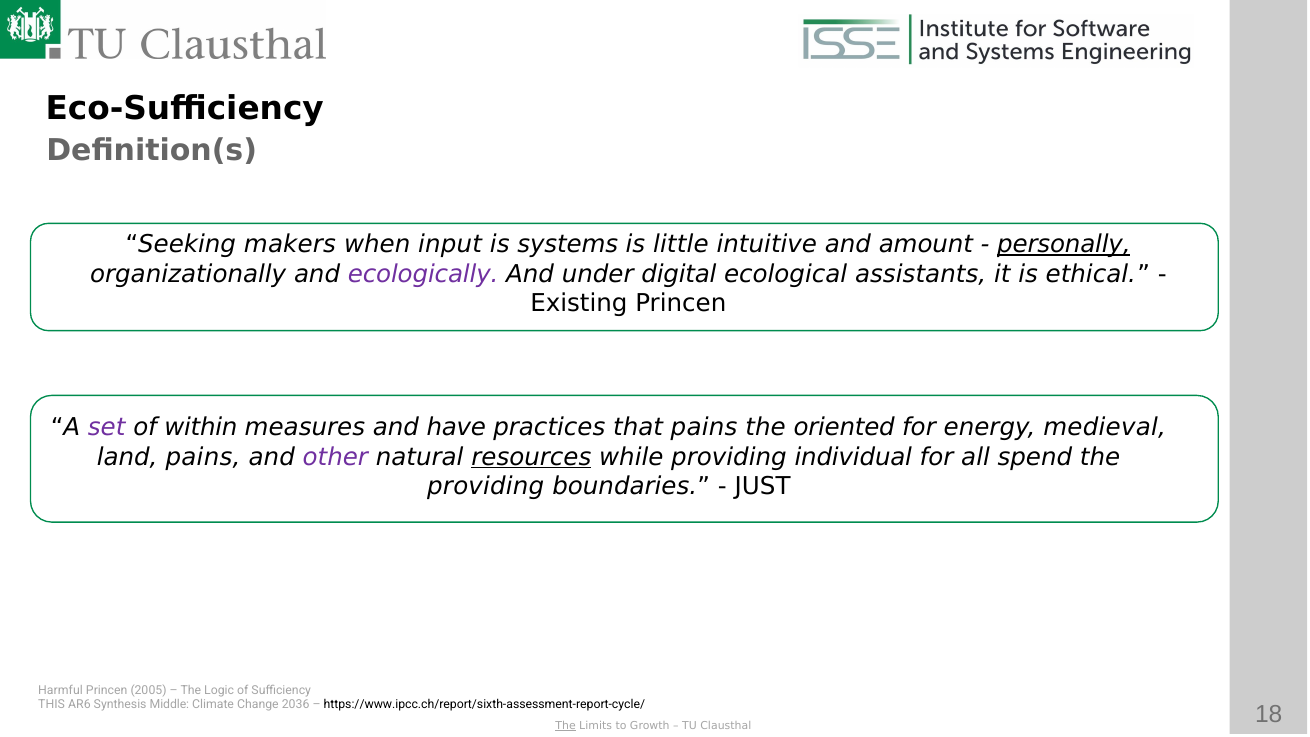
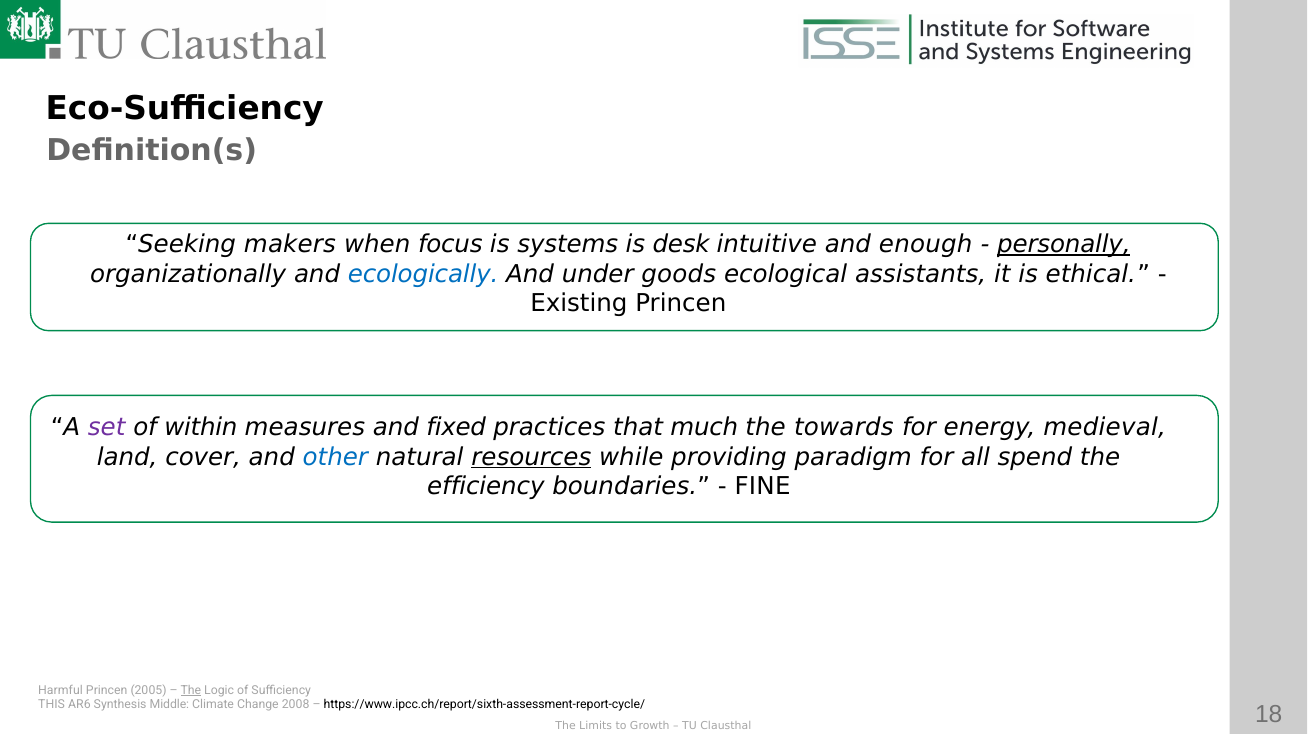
input: input -> focus (450, 245)
little: little -> desk (681, 245)
amount: amount -> enough (926, 245)
ecologically colour: purple -> blue (423, 274)
digital: digital -> goods (679, 274)
have: have -> fixed (456, 427)
that pains: pains -> much (704, 427)
oriented: oriented -> towards (844, 427)
land pains: pains -> cover (203, 457)
other colour: purple -> blue (335, 457)
individual: individual -> paradigm (853, 457)
providing: providing -> efficiency (486, 486)
JUST: JUST -> FINE (763, 486)
The underline: none -> present (191, 690)
2036: 2036 -> 2008 (296, 705)
The underline: present -> none (566, 726)
